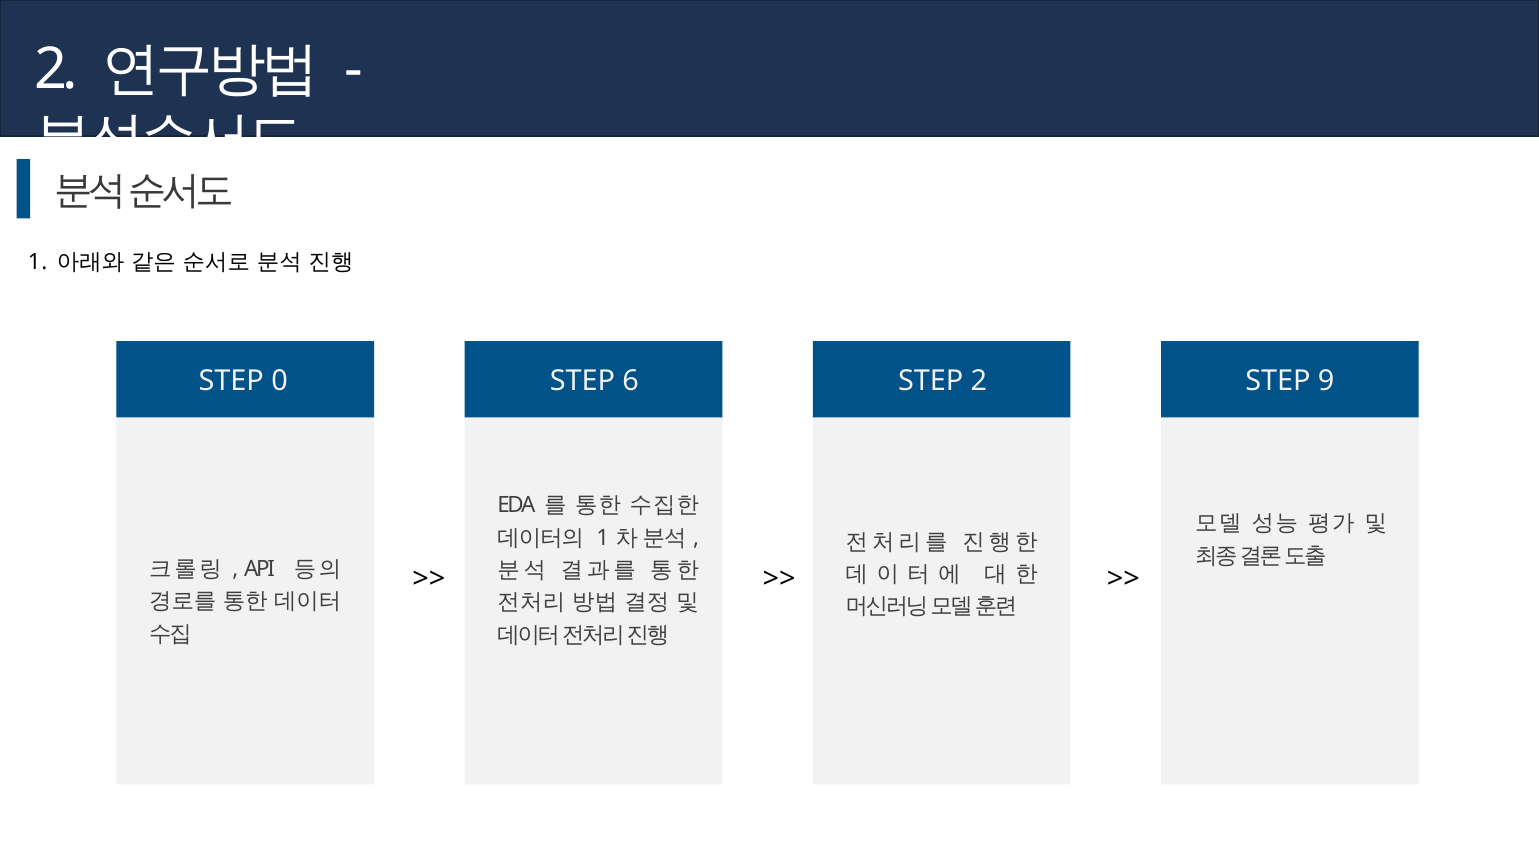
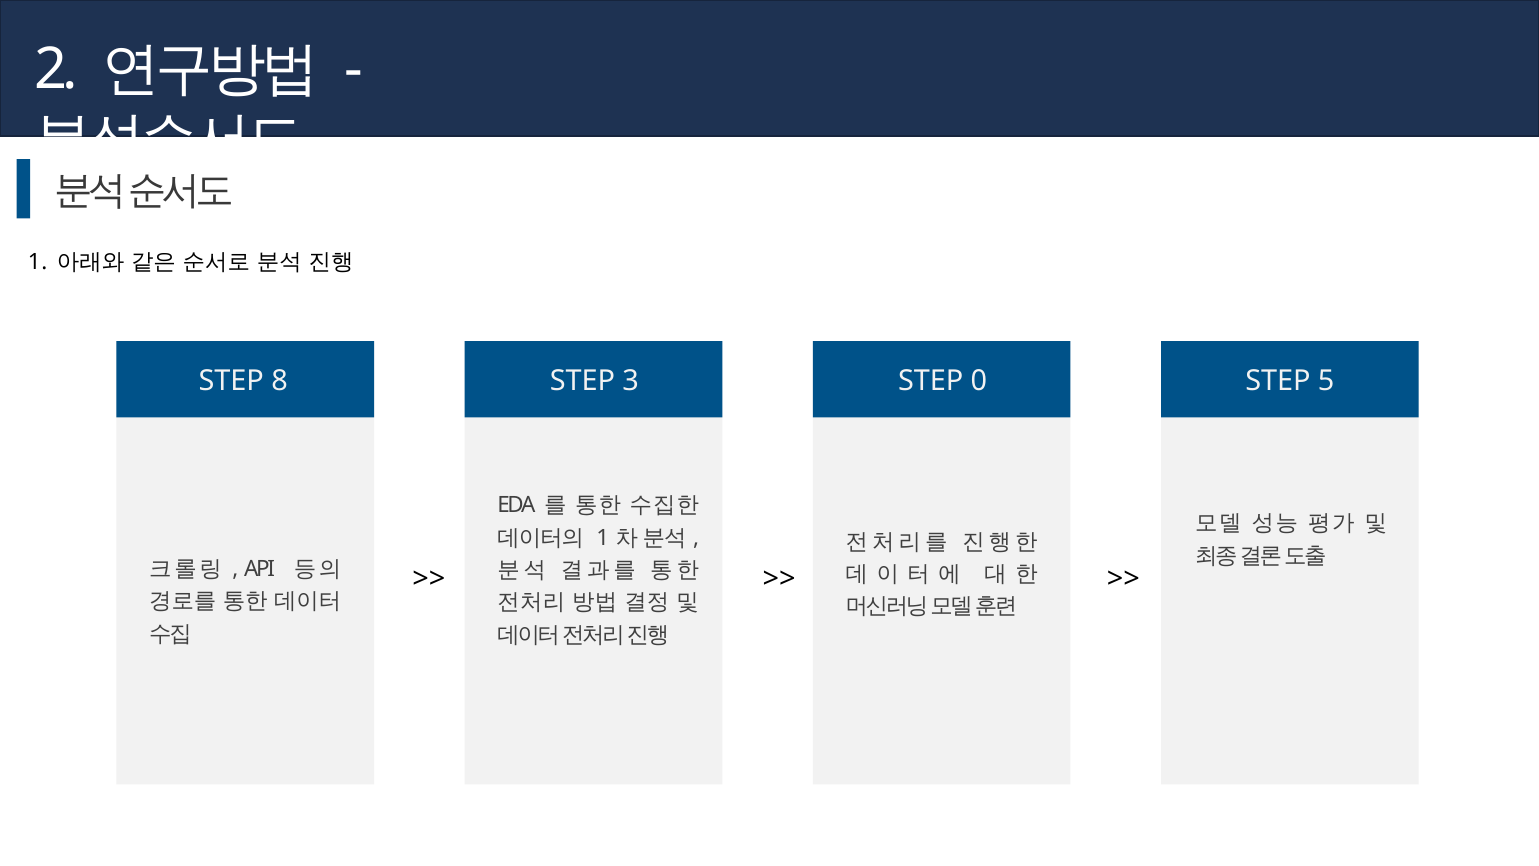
0: 0 -> 8 (280, 381)
6: 6 -> 3 (631, 381)
STEP 2: 2 -> 0 (979, 381)
9: 9 -> 5 (1326, 381)
